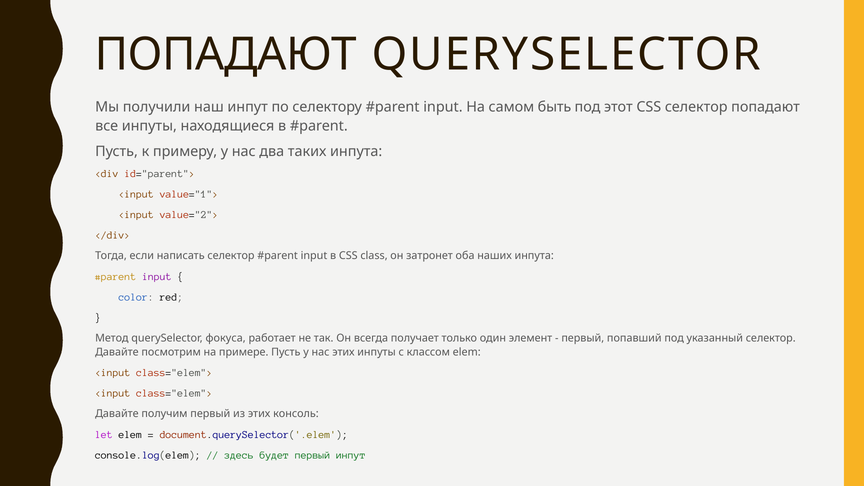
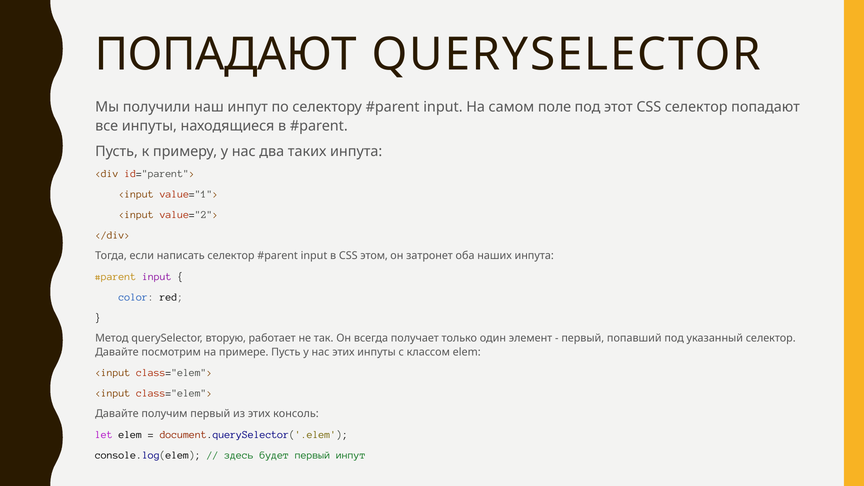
быть: быть -> поле (555, 107)
class: class -> этом (374, 256)
фокуса: фокуса -> вторую (226, 338)
